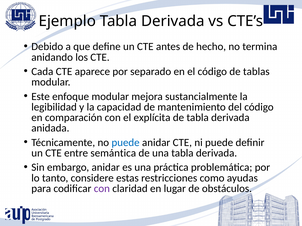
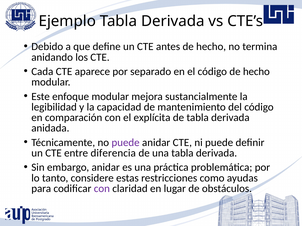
código de tablas: tablas -> hecho (256, 72)
puede colour: blue -> purple (126, 143)
semántica: semántica -> diferencia (113, 153)
